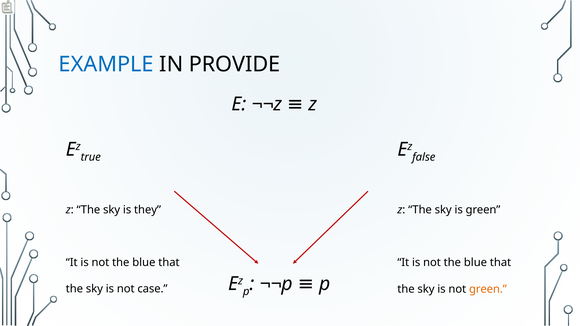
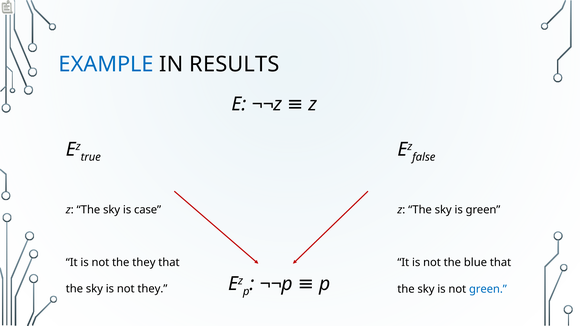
PROVIDE: PROVIDE -> RESULTS (234, 64)
is they: they -> case (148, 210)
blue: blue -> they (144, 263)
not case: case -> they (152, 289)
green colour: orange -> blue (488, 289)
